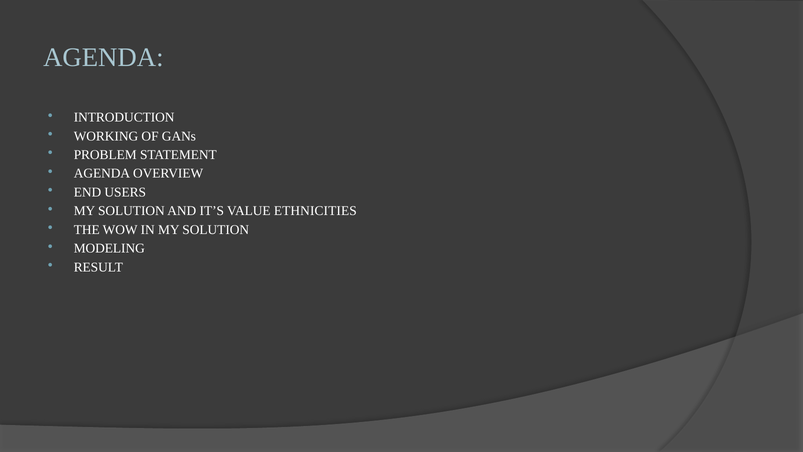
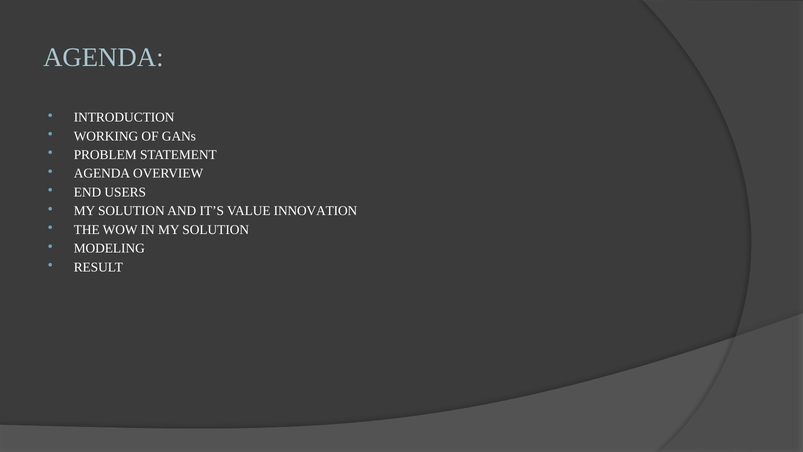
ETHNICITIES: ETHNICITIES -> INNOVATION (315, 211)
